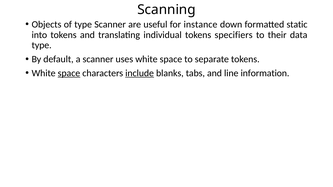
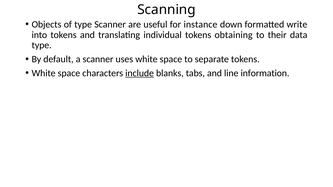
static: static -> write (297, 24)
specifiers: specifiers -> obtaining (234, 35)
space underline: present -> none (69, 73)
